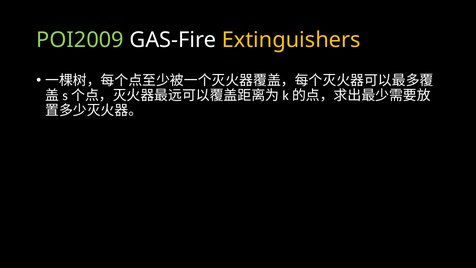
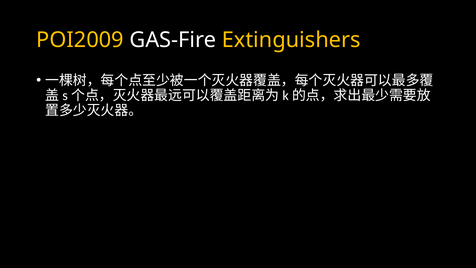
POI2009 colour: light green -> yellow (80, 40)
